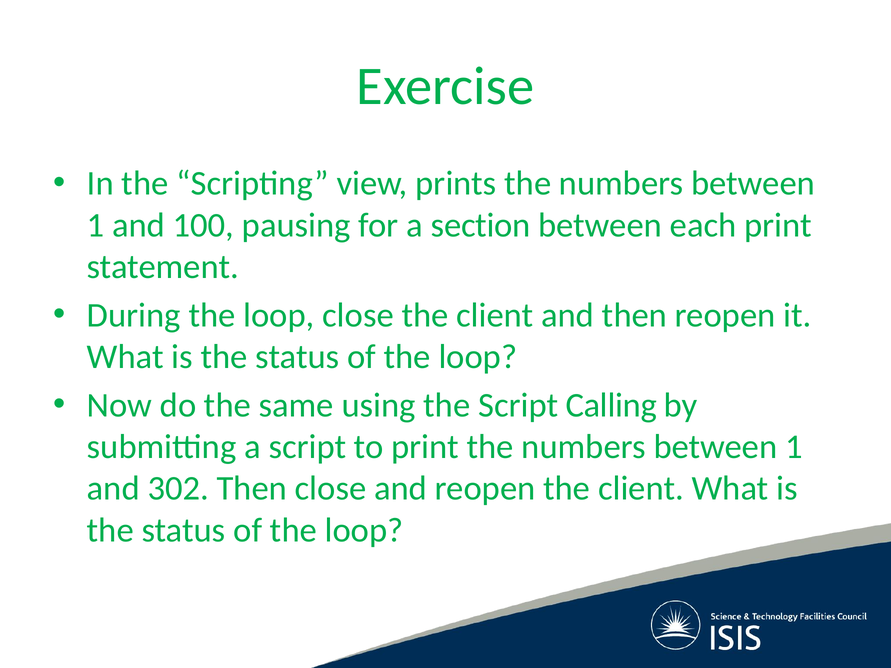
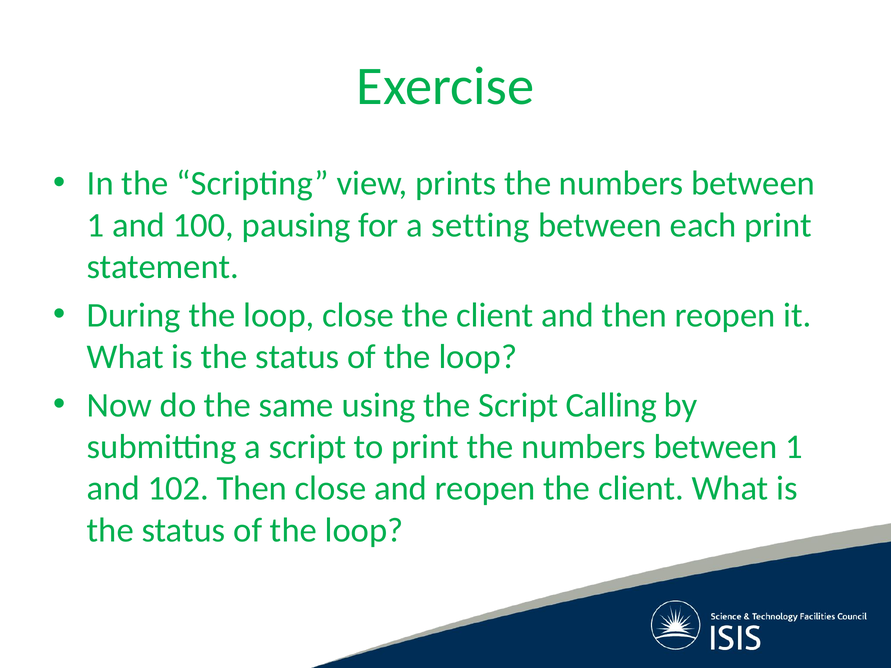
section: section -> setting (480, 225)
302: 302 -> 102 (178, 489)
